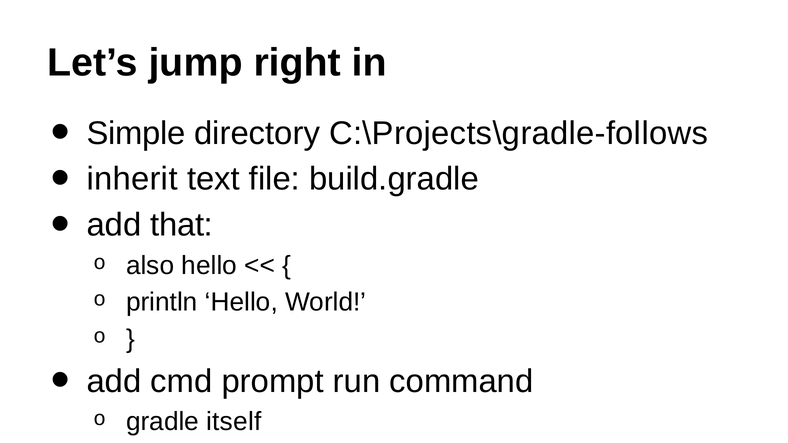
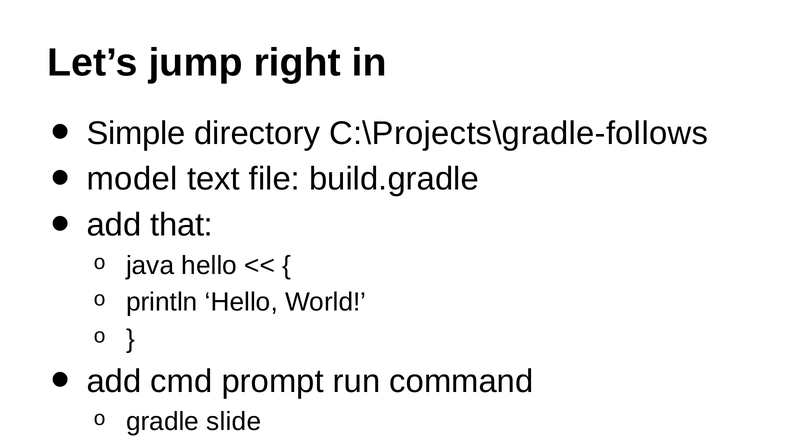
inherit: inherit -> model (132, 179)
also: also -> java (150, 266)
itself: itself -> slide (234, 422)
